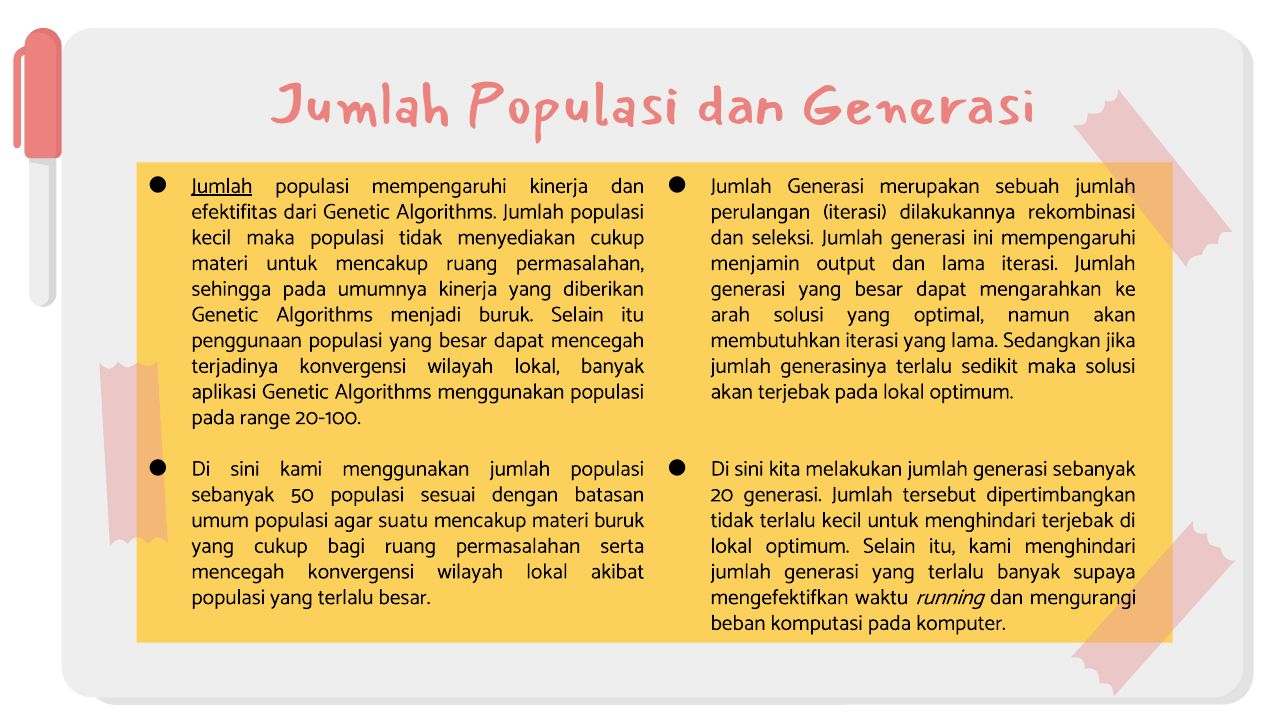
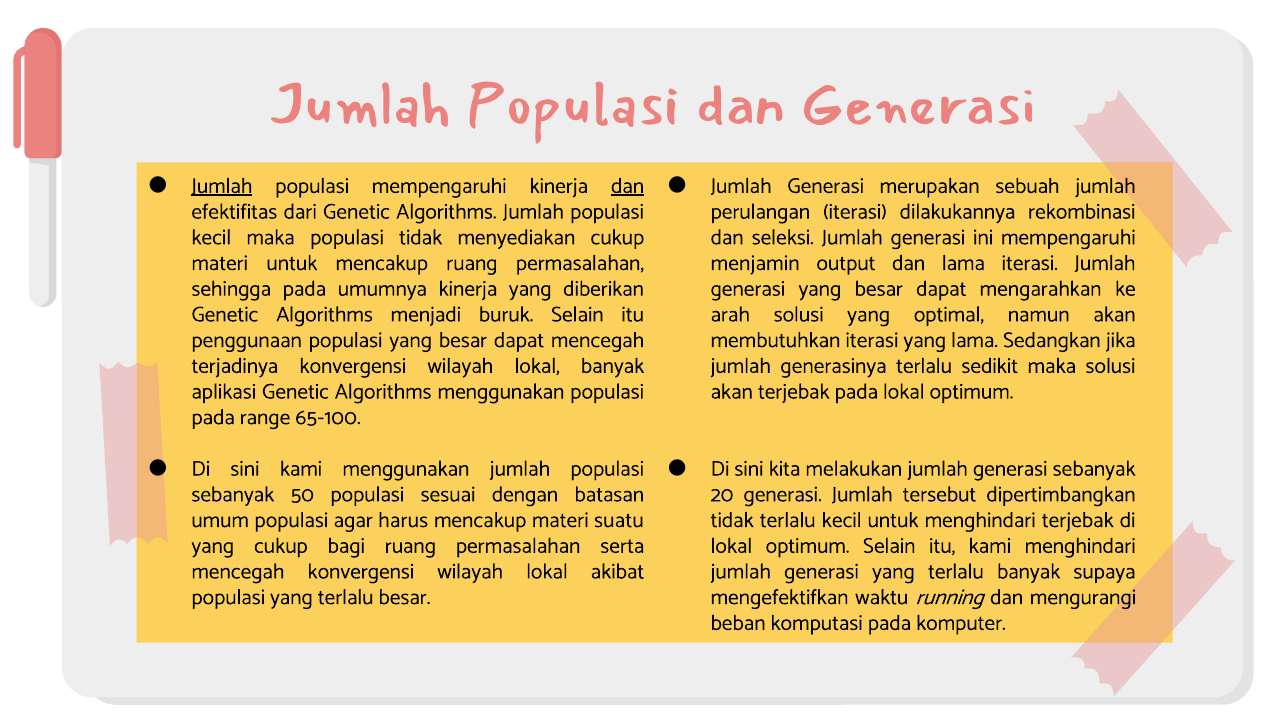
dan underline: none -> present (628, 186)
20-100: 20-100 -> 65-100 (328, 417)
suatu: suatu -> harus (403, 520)
materi buruk: buruk -> suatu (619, 520)
